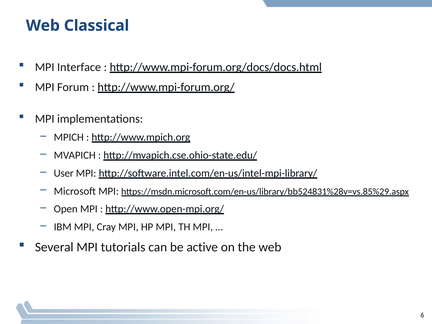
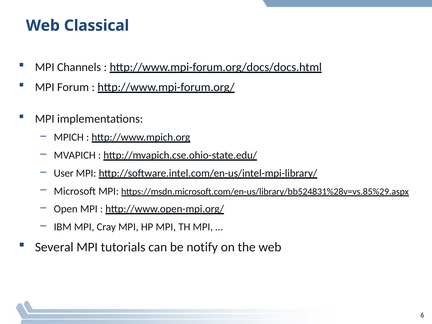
Interface: Interface -> Channels (79, 67)
active: active -> notify (202, 247)
